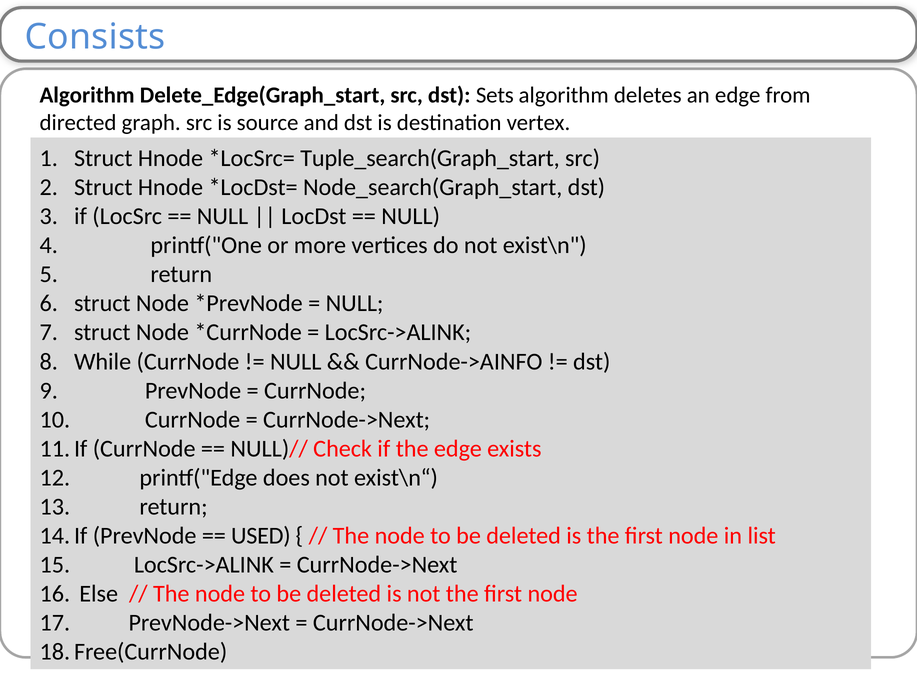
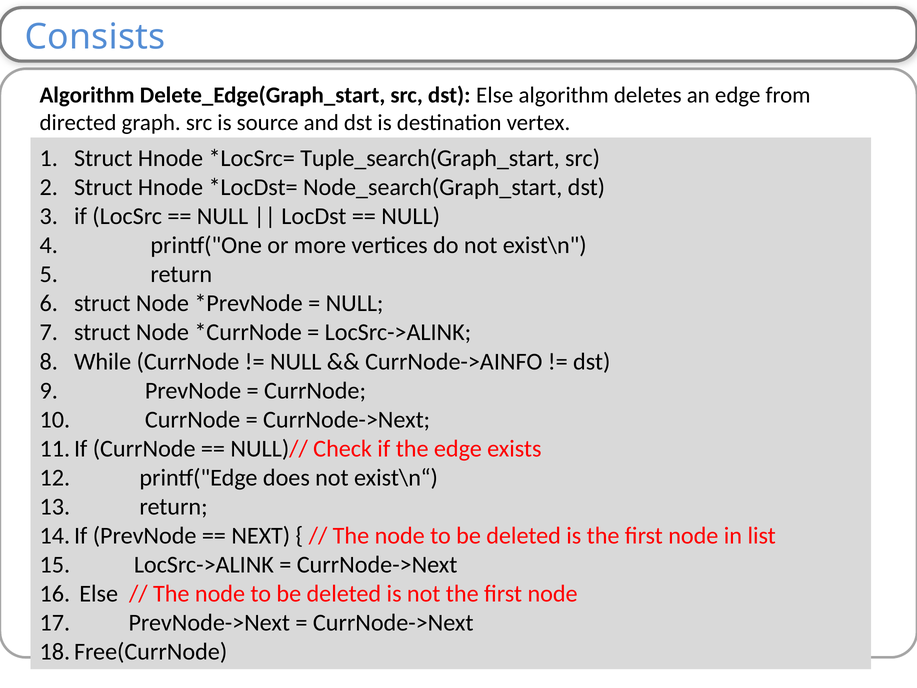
dst Sets: Sets -> Else (495, 95)
USED: USED -> NEXT (261, 536)
